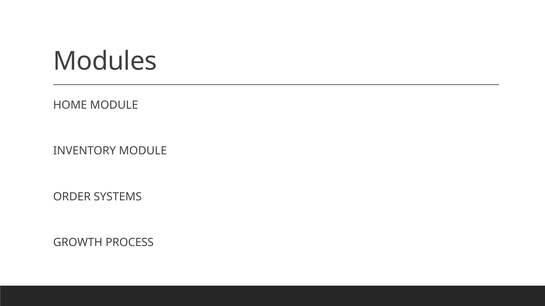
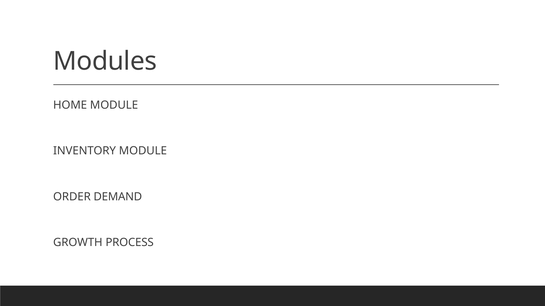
SYSTEMS: SYSTEMS -> DEMAND (118, 197)
